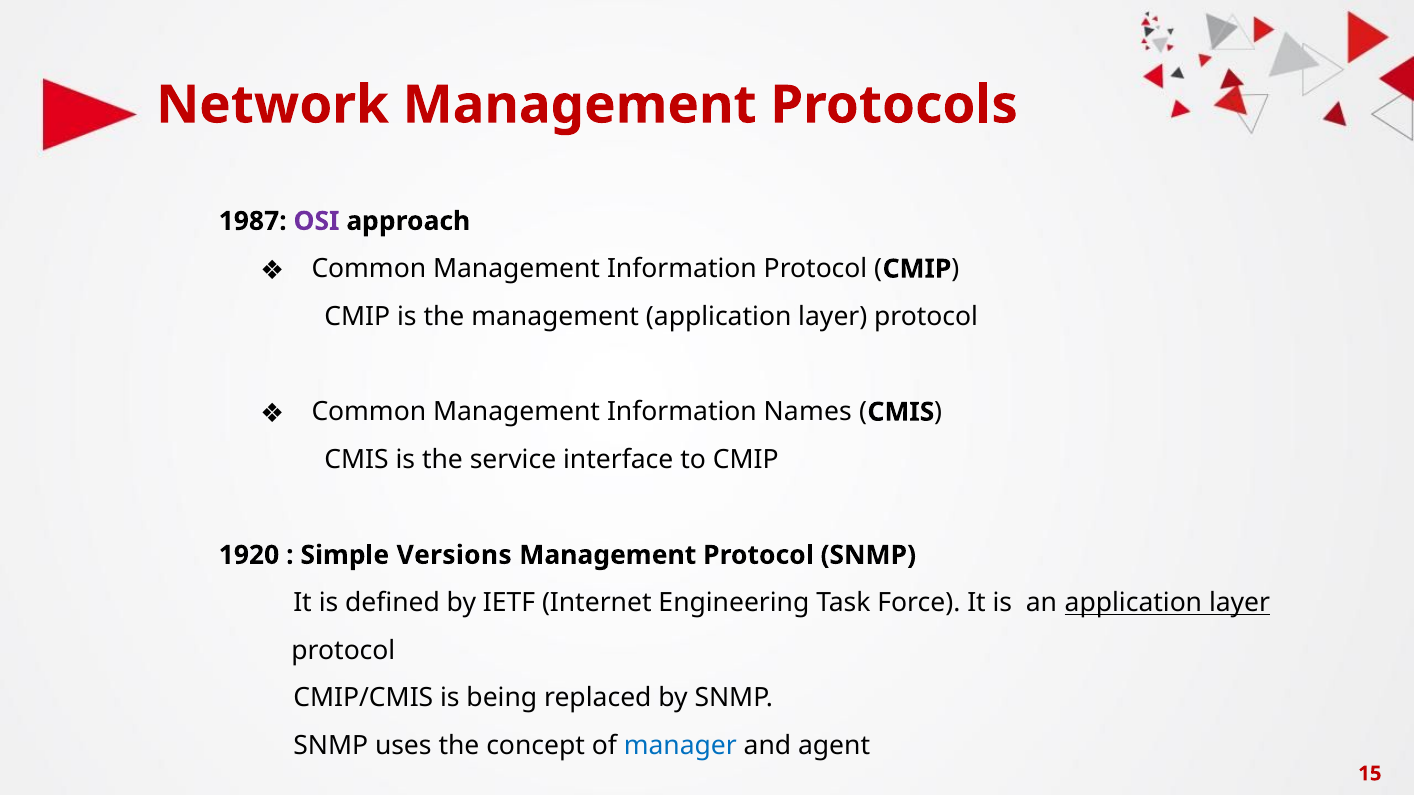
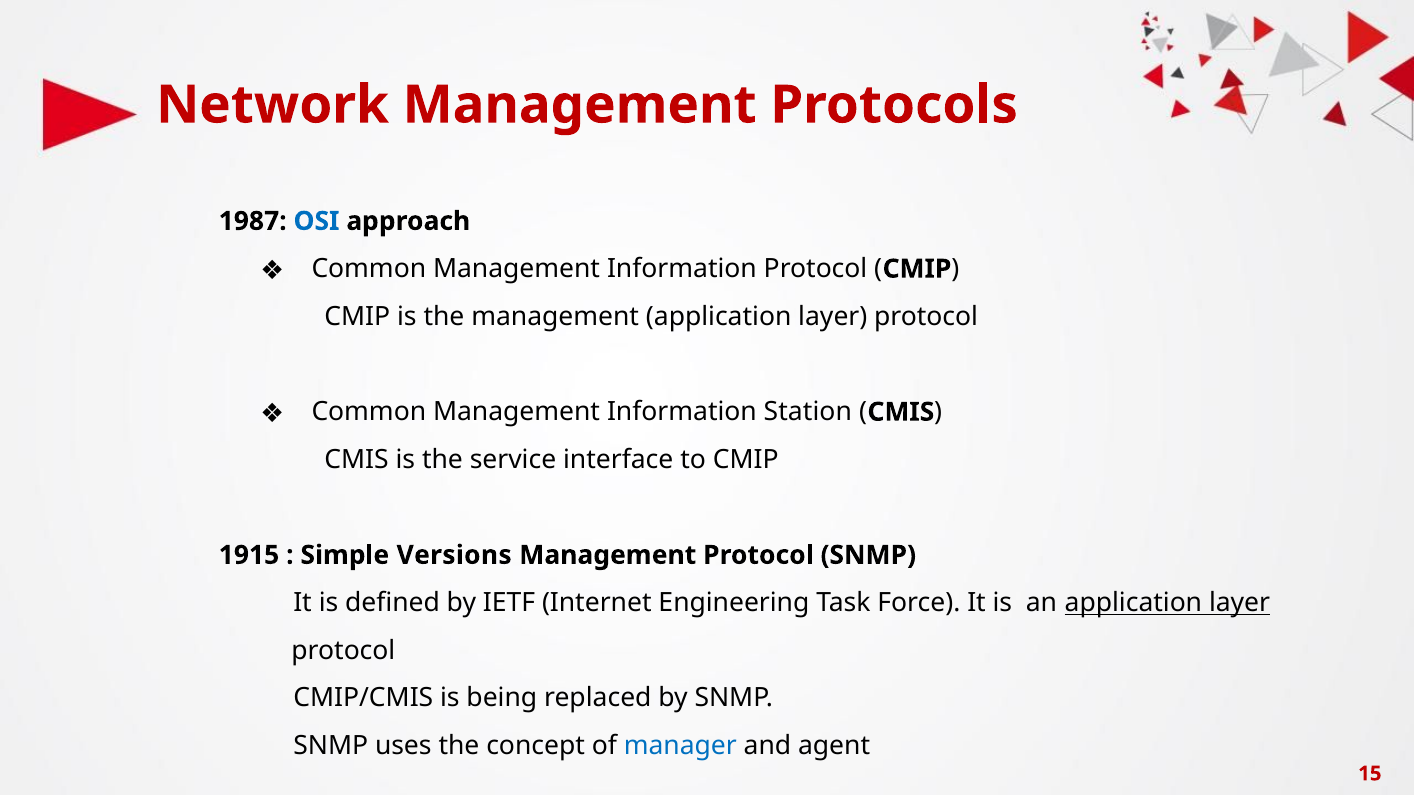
OSI colour: purple -> blue (316, 221)
Names: Names -> Station (808, 412)
1920: 1920 -> 1915 (249, 555)
